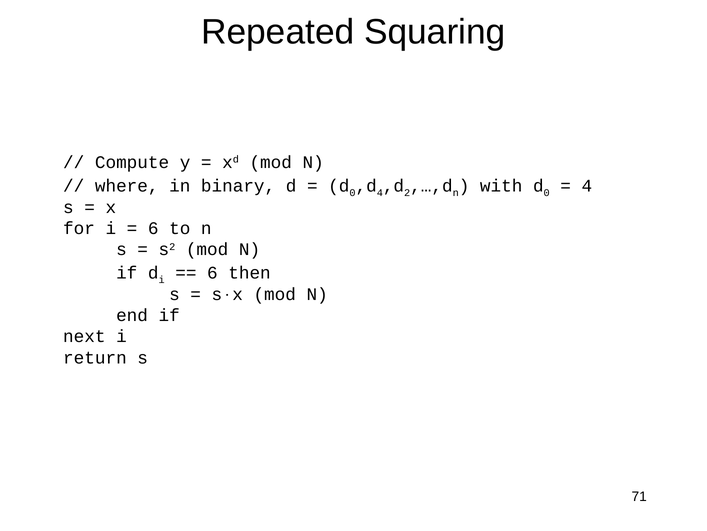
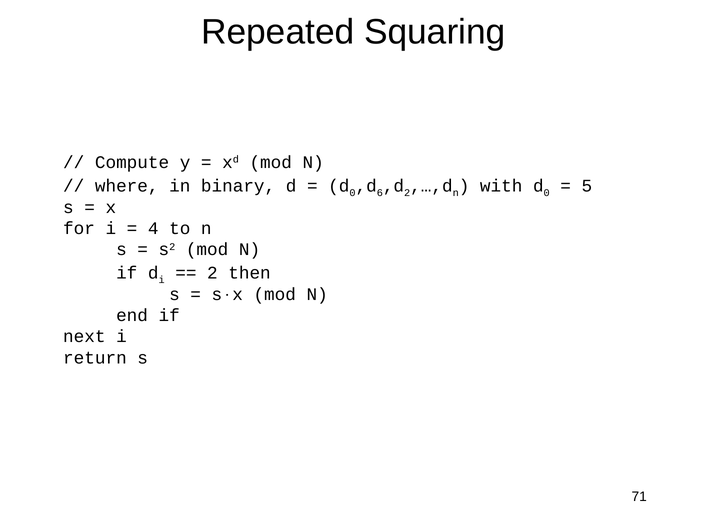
4: 4 -> 6 (380, 192)
4: 4 -> 5 (587, 186)
6: 6 -> 4 (153, 228)
6: 6 -> 2 (212, 272)
